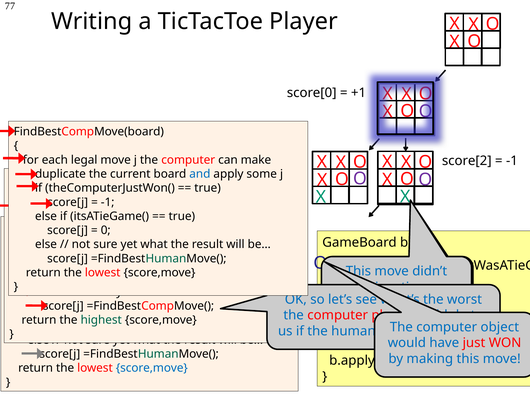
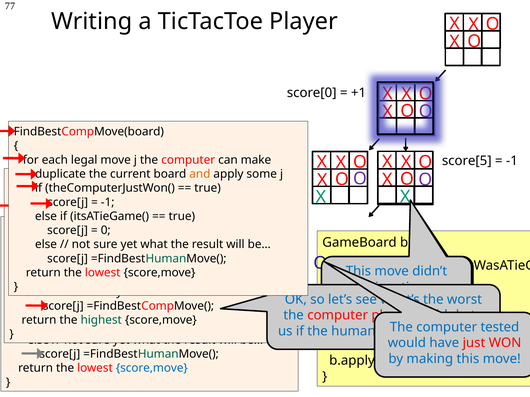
score[2: score[2 -> score[5 (467, 161)
and colour: blue -> orange (200, 174)
object: object -> tested (500, 327)
